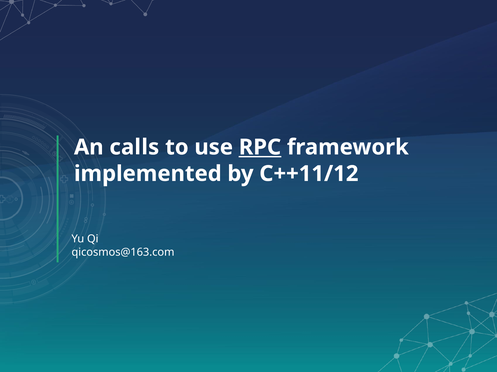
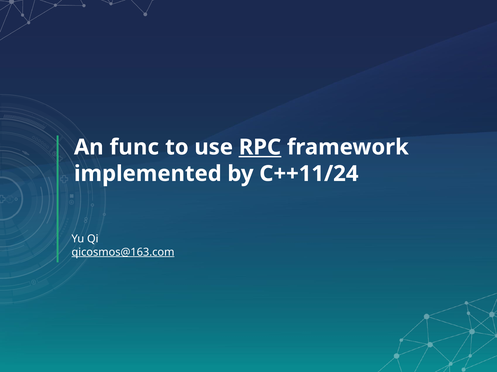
calls: calls -> func (134, 147)
C++11/12: C++11/12 -> C++11/24 (309, 174)
qicosmos@163.com underline: none -> present (123, 253)
